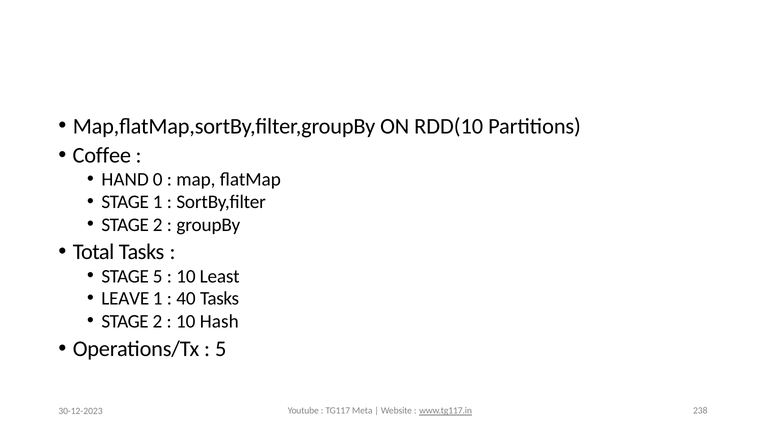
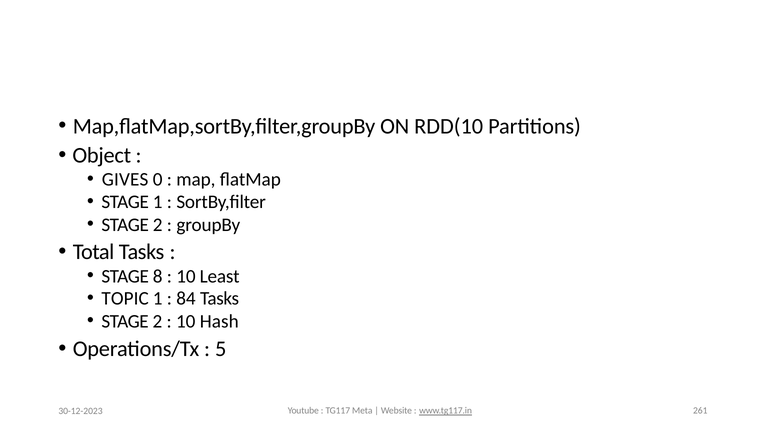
Coffee: Coffee -> Object (102, 155)
HAND: HAND -> GIVES (125, 180)
STAGE 5: 5 -> 8 (158, 276)
LEAVE: LEAVE -> TOPIC (125, 298)
40: 40 -> 84 (186, 298)
238: 238 -> 261 (700, 411)
